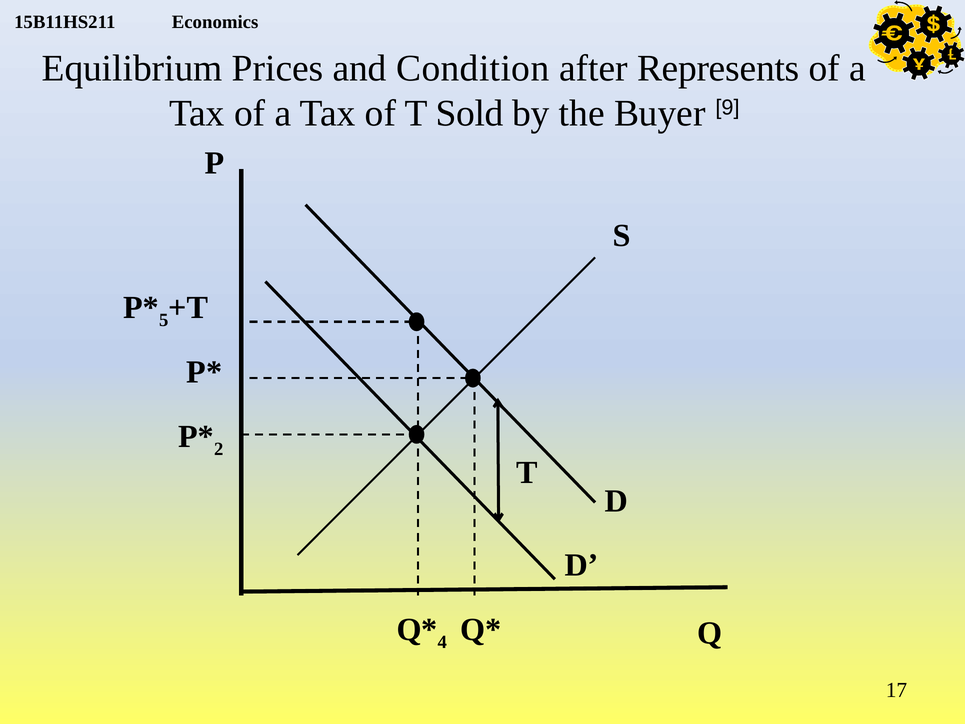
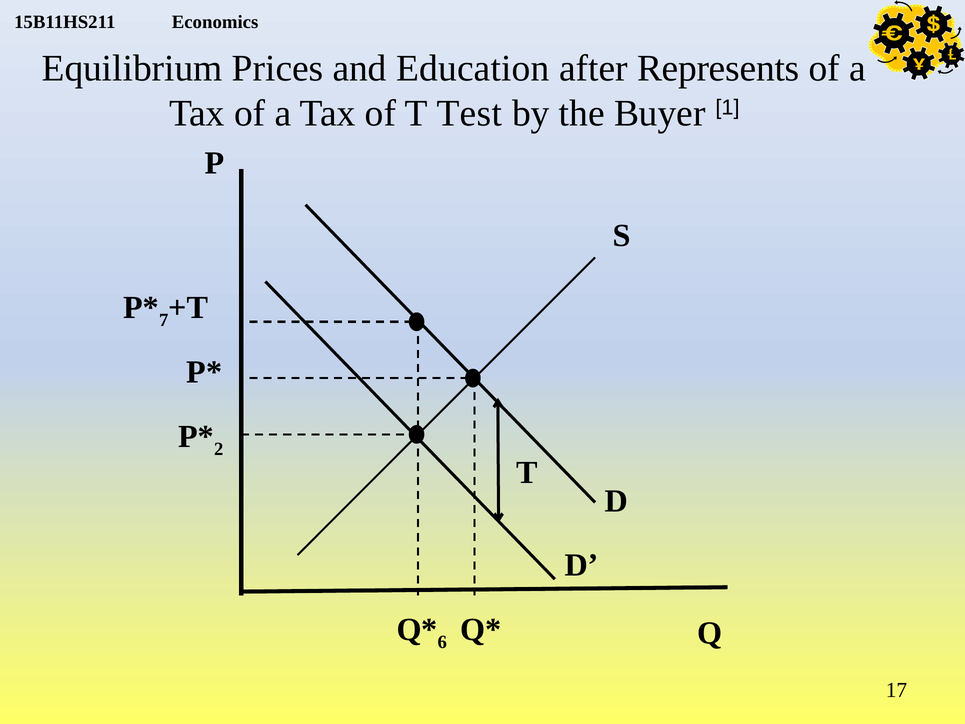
Condition: Condition -> Education (473, 68)
Sold: Sold -> Test (469, 114)
9: 9 -> 1 (727, 108)
5: 5 -> 7 (164, 320)
4: 4 -> 6 (442, 642)
